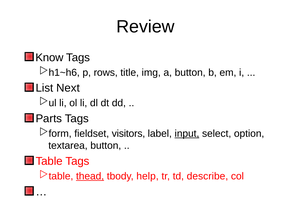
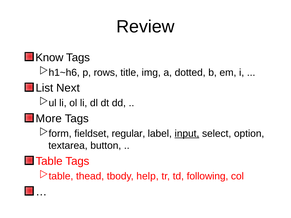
a button: button -> dotted (190, 73)
Parts: Parts -> More (49, 119)
visitors: visitors -> regular (128, 134)
thead underline: present -> none (90, 176)
describe: describe -> following (208, 176)
